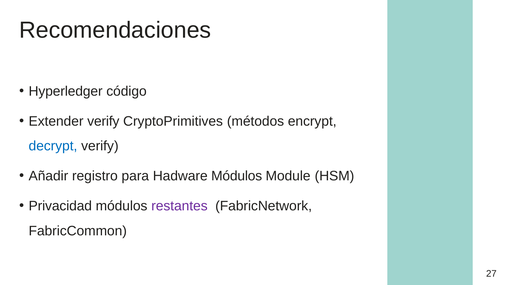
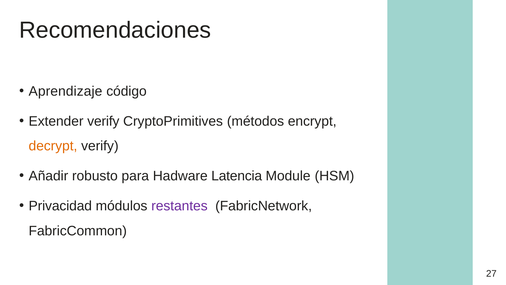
Hyperledger: Hyperledger -> Aprendizaje (66, 91)
decrypt colour: blue -> orange (53, 146)
registro: registro -> robusto (95, 176)
Hadware Módulos: Módulos -> Latencia (237, 176)
